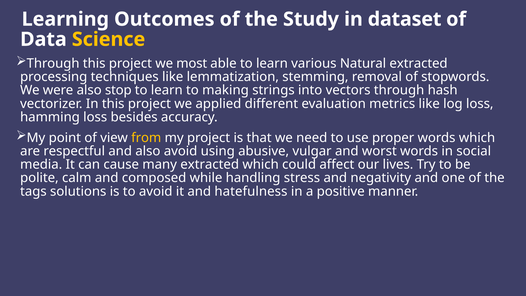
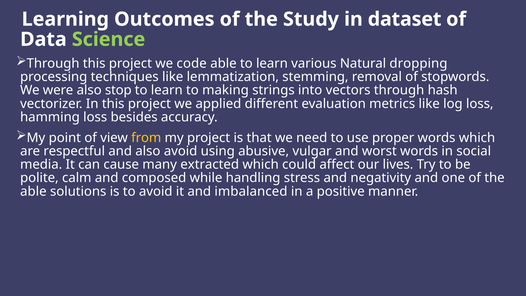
Science colour: yellow -> light green (109, 39)
most: most -> code (192, 63)
Natural extracted: extracted -> dropping (418, 63)
tags: tags -> able (33, 191)
hatefulness: hatefulness -> imbalanced (251, 191)
